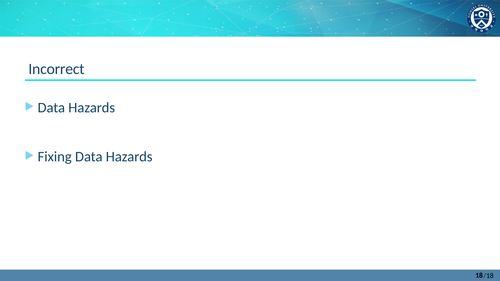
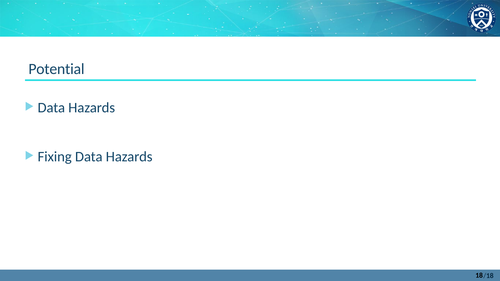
Incorrect: Incorrect -> Potential (56, 69)
